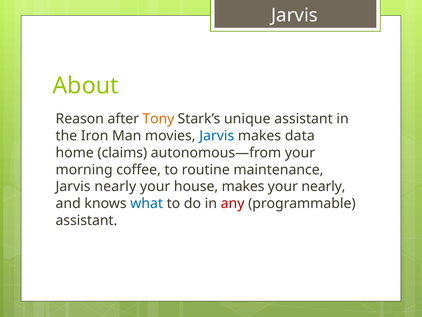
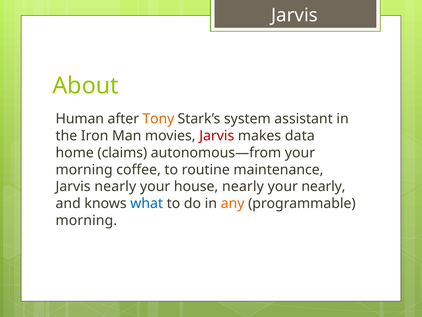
Reason: Reason -> Human (80, 119)
unique: unique -> system (247, 119)
Jarvis colour: blue -> red (217, 136)
house makes: makes -> nearly (243, 186)
any colour: red -> orange (233, 203)
assistant: assistant -> morning (86, 220)
